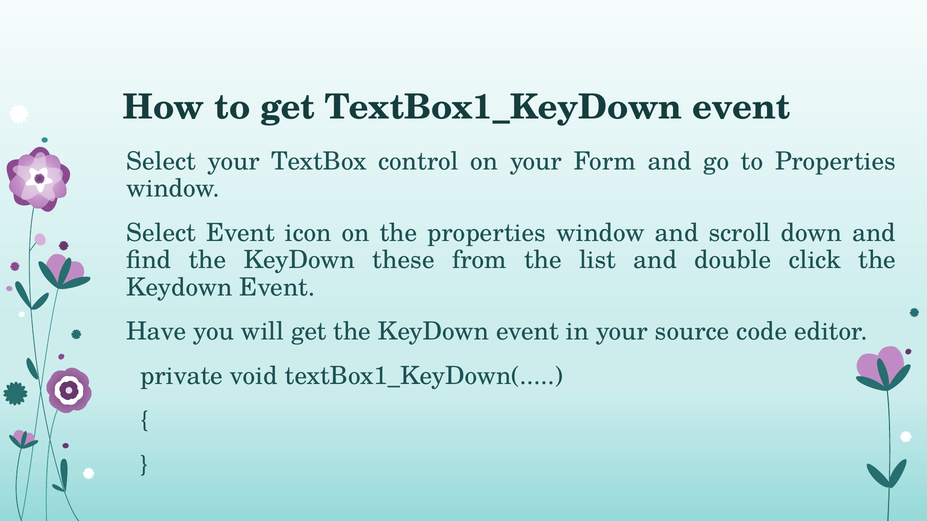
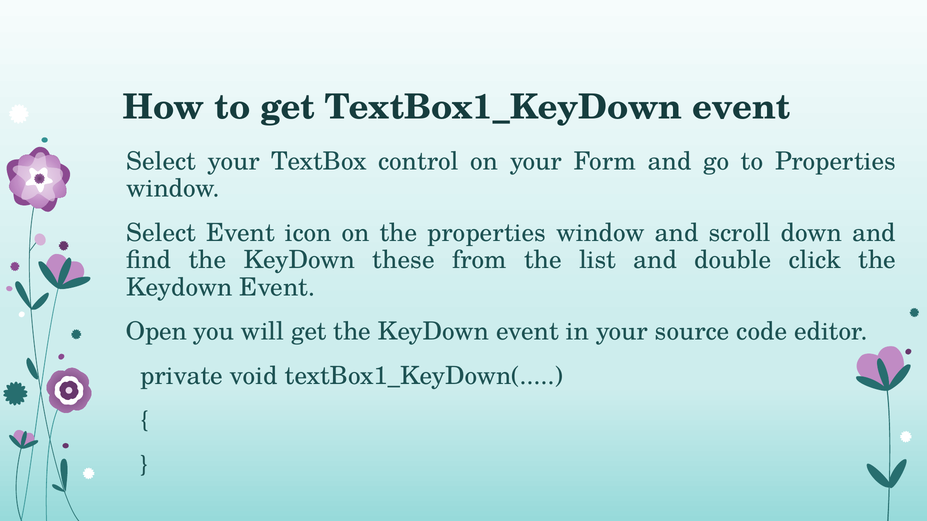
Have: Have -> Open (156, 332)
